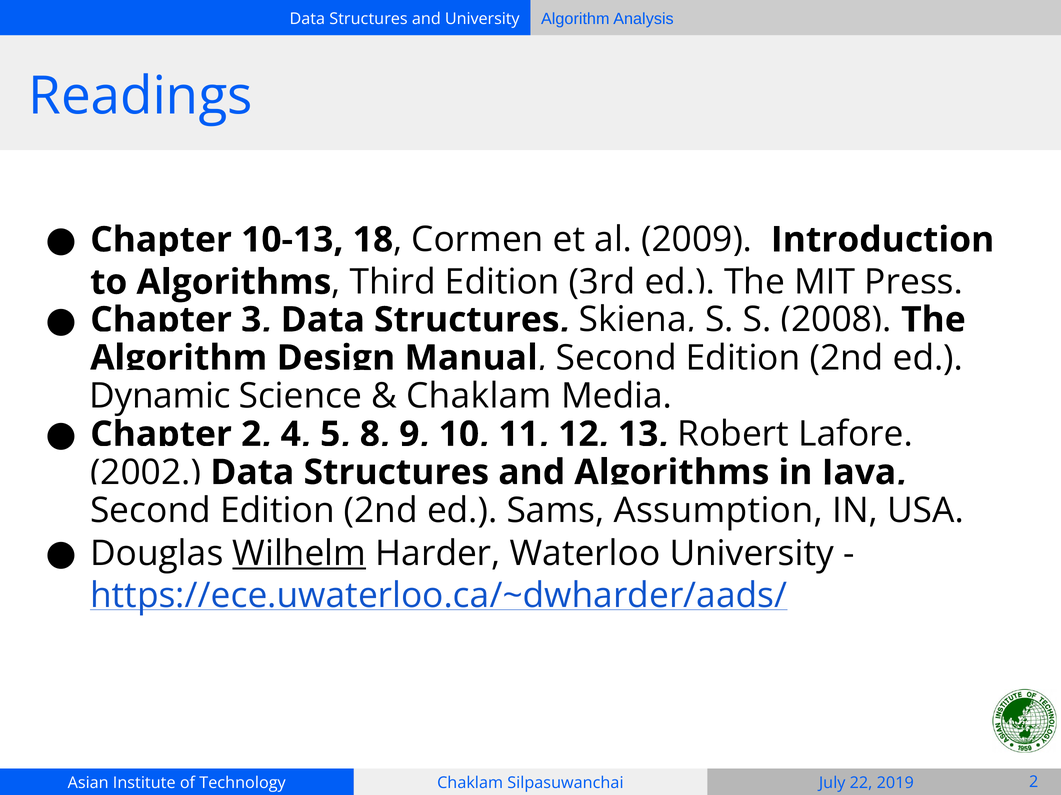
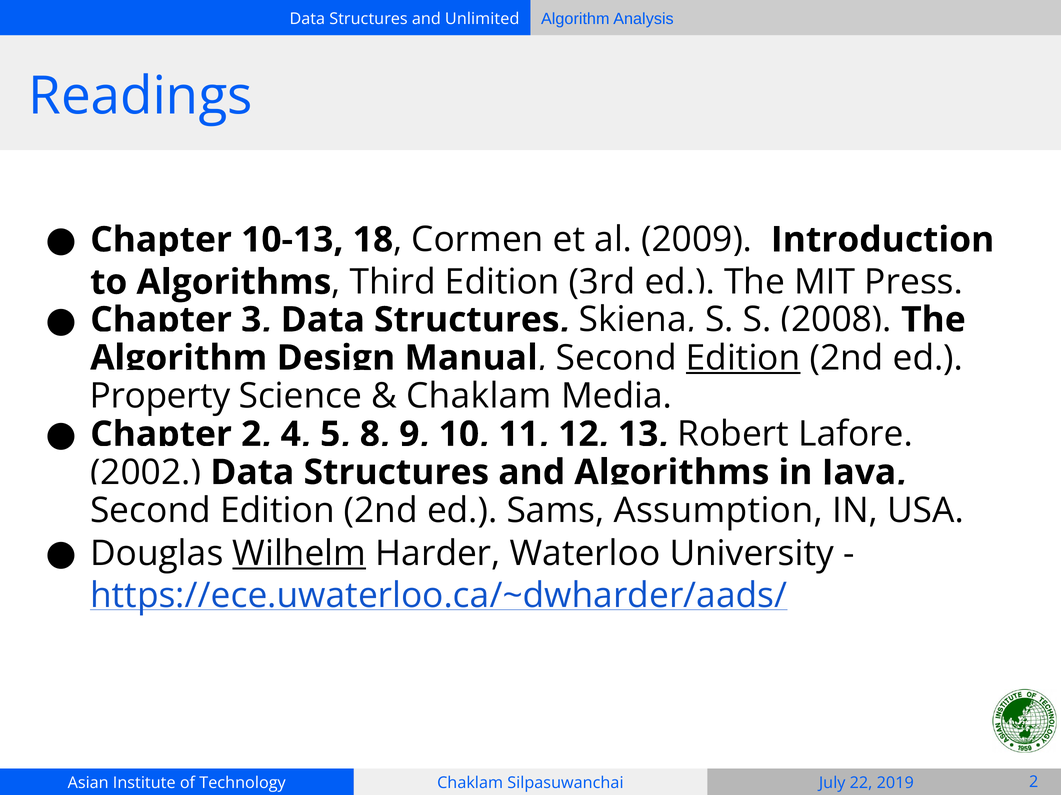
and University: University -> Unlimited (482, 19)
Edition underline: none -> present (743, 358)
Dynamic: Dynamic -> Property (160, 396)
